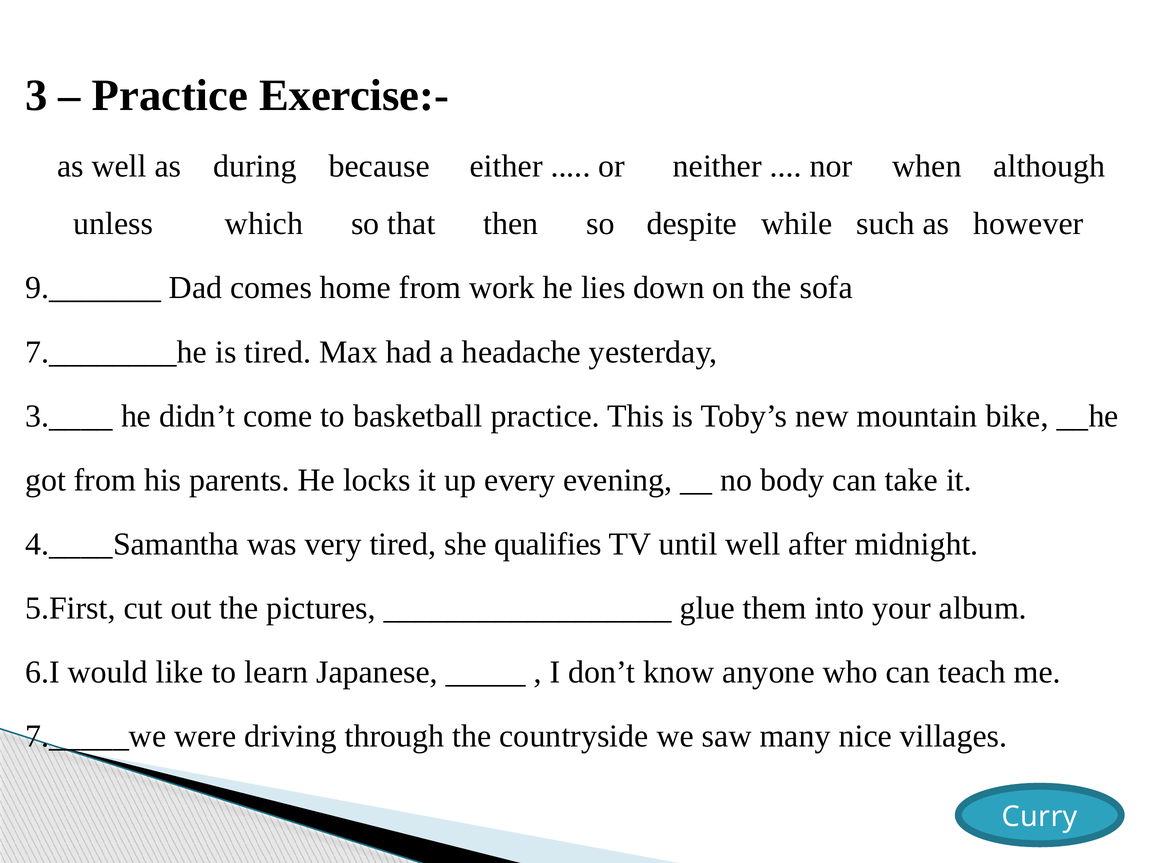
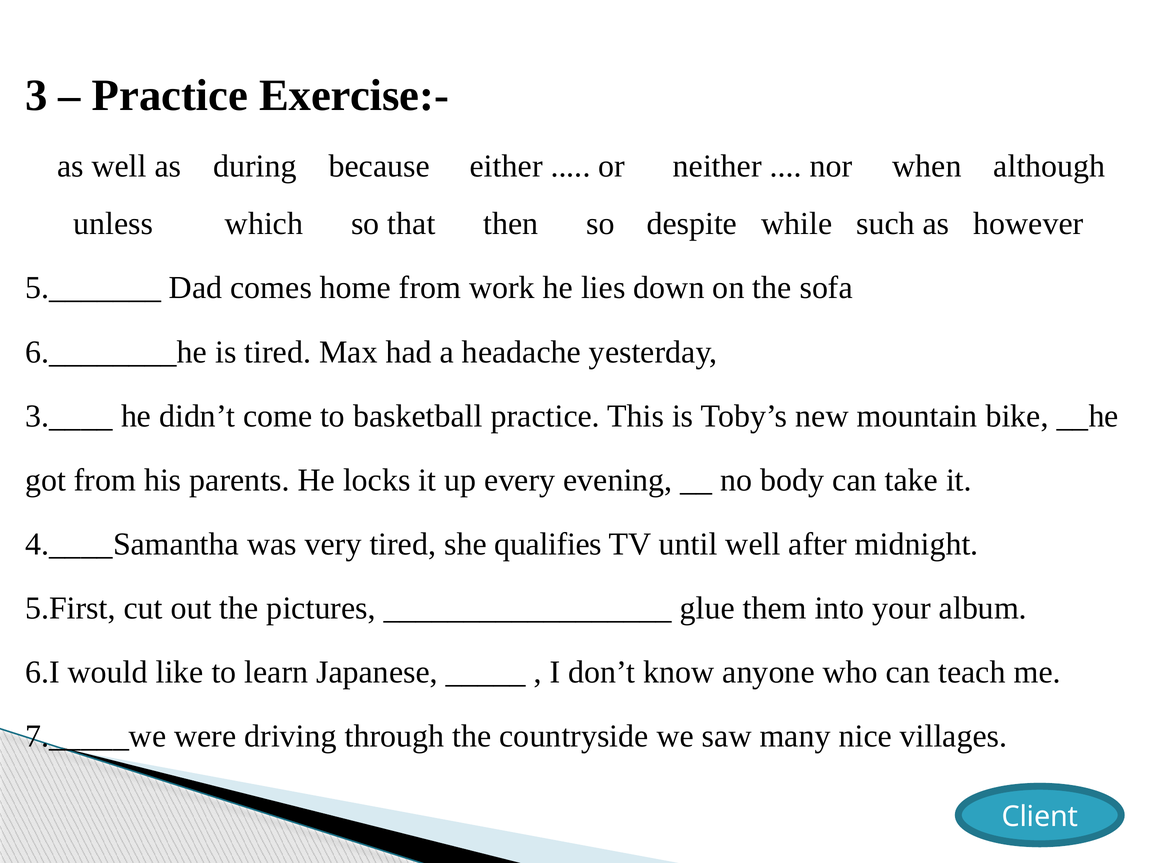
9._______: 9._______ -> 5._______ (93, 288)
7.________he: 7.________he -> 6.________he (116, 352)
Curry: Curry -> Client (1040, 817)
